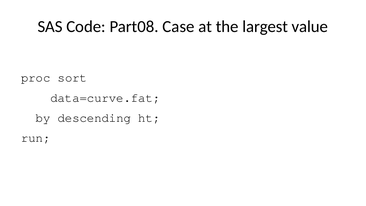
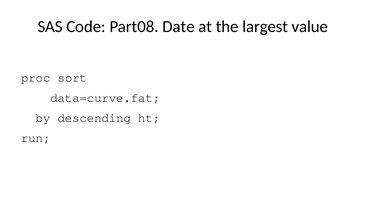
Case: Case -> Date (178, 27)
